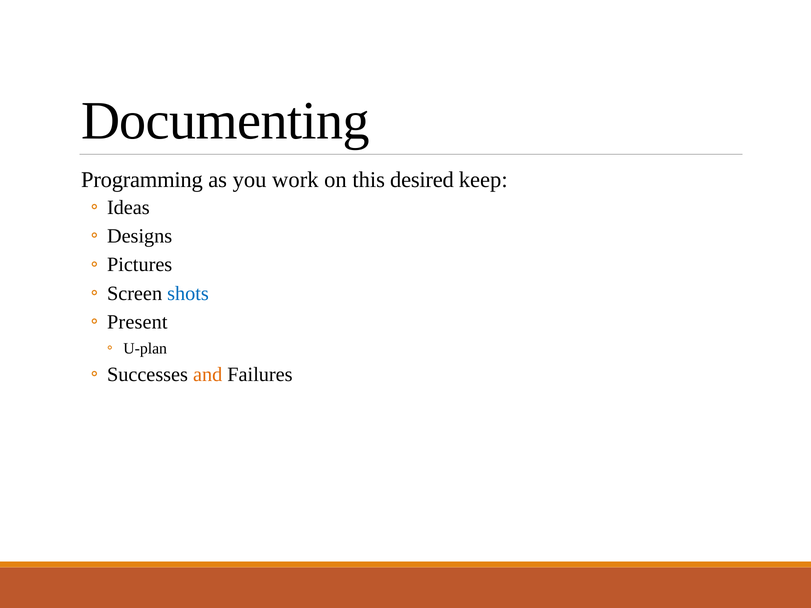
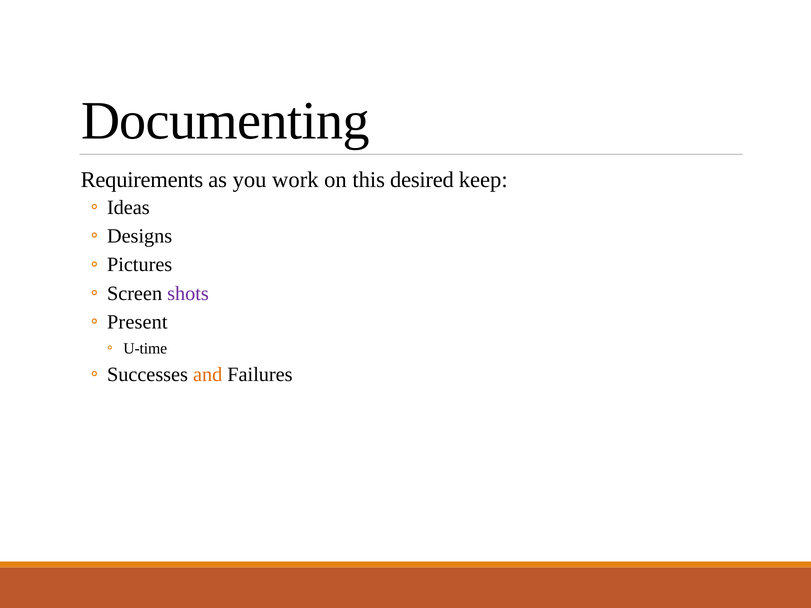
Programming: Programming -> Requirements (142, 180)
shots colour: blue -> purple (188, 294)
U-plan: U-plan -> U-time (145, 348)
